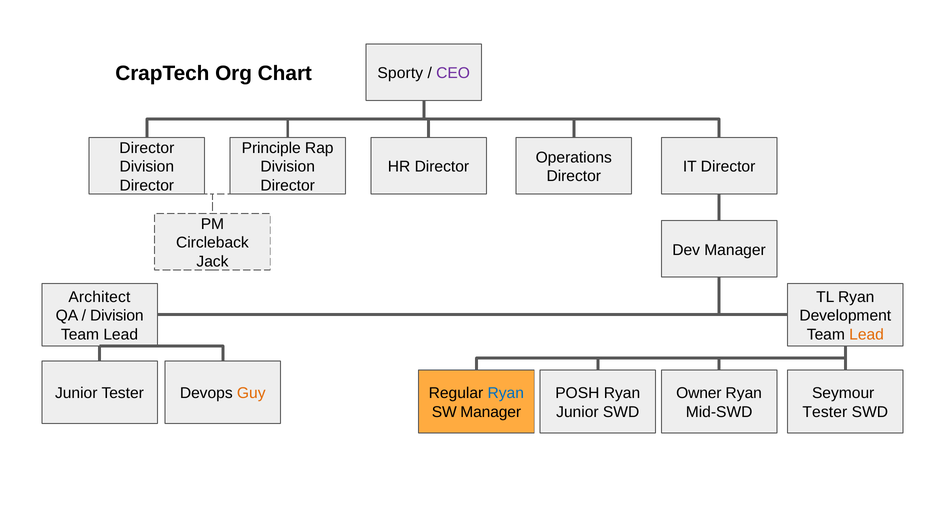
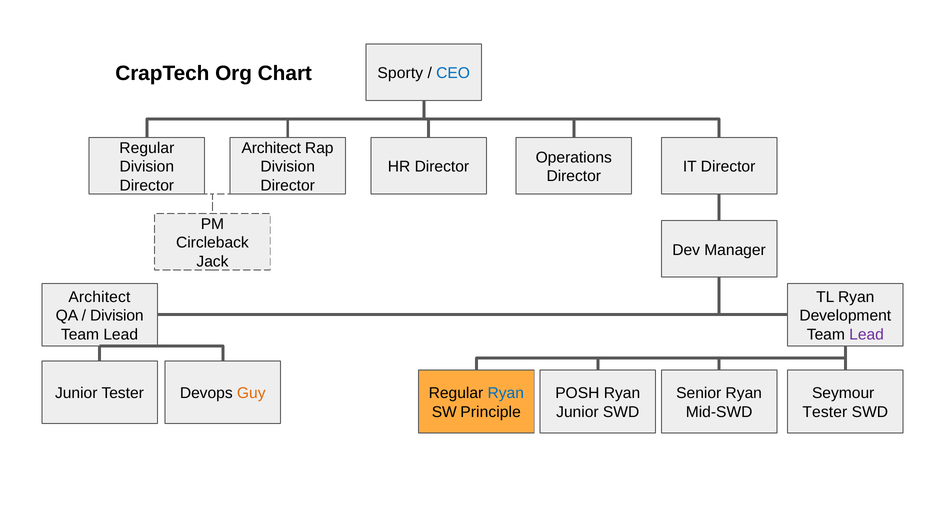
CEO colour: purple -> blue (453, 73)
Director: Director -> Regular (147, 148)
Principle: Principle -> Architect (271, 148)
Lead colour: orange -> purple (867, 334)
Owner: Owner -> Senior (699, 393)
SW Manager: Manager -> Principle (491, 412)
